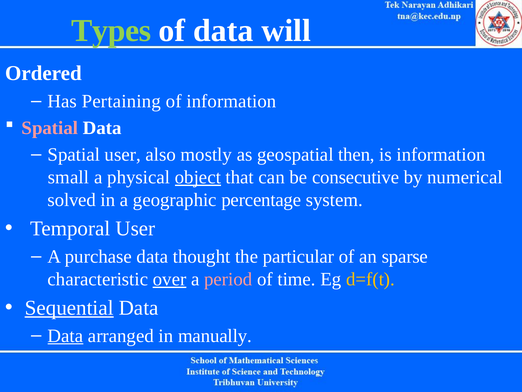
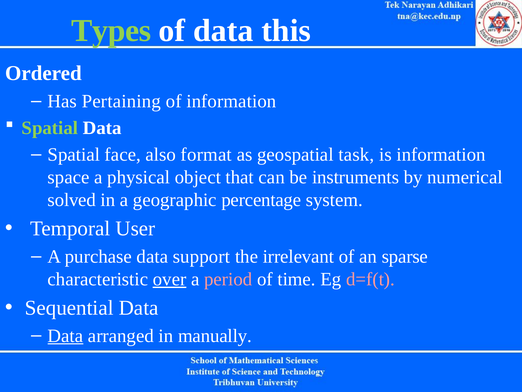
will: will -> this (286, 30)
Spatial colour: pink -> light green (50, 128)
Spatial user: user -> face (123, 154)
mostly: mostly -> format (206, 154)
then: then -> task (356, 154)
small: small -> space (69, 177)
object underline: present -> none (198, 177)
consecutive: consecutive -> instruments (356, 177)
thought: thought -> support (201, 256)
particular: particular -> irrelevant (298, 256)
d=f(t colour: yellow -> pink (371, 279)
Sequential underline: present -> none (69, 308)
